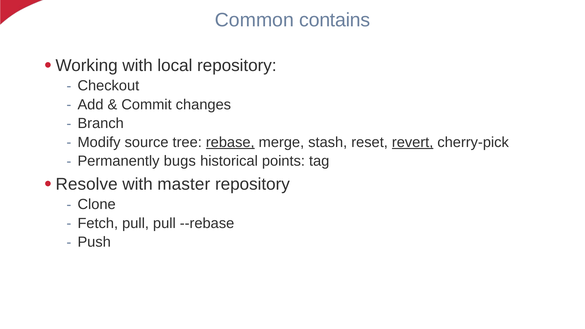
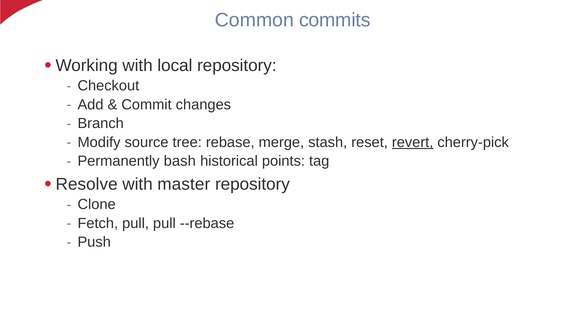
contains: contains -> commits (335, 20)
rebase underline: present -> none (230, 142)
bugs: bugs -> bash (180, 161)
